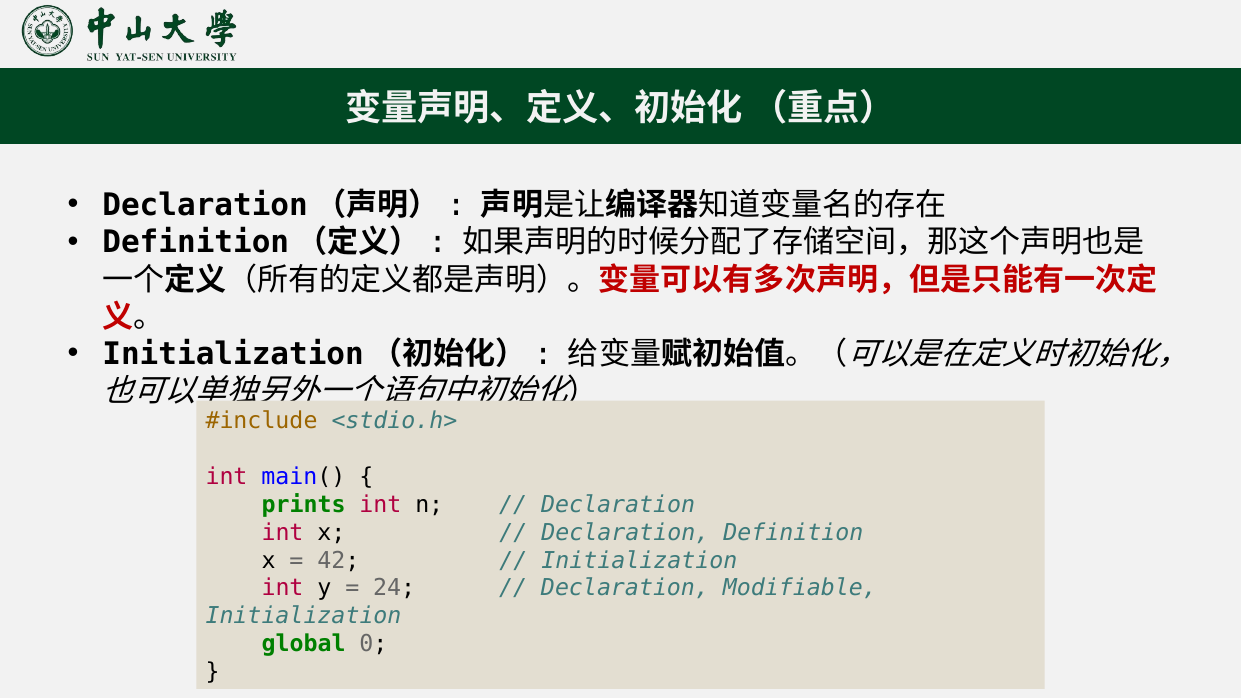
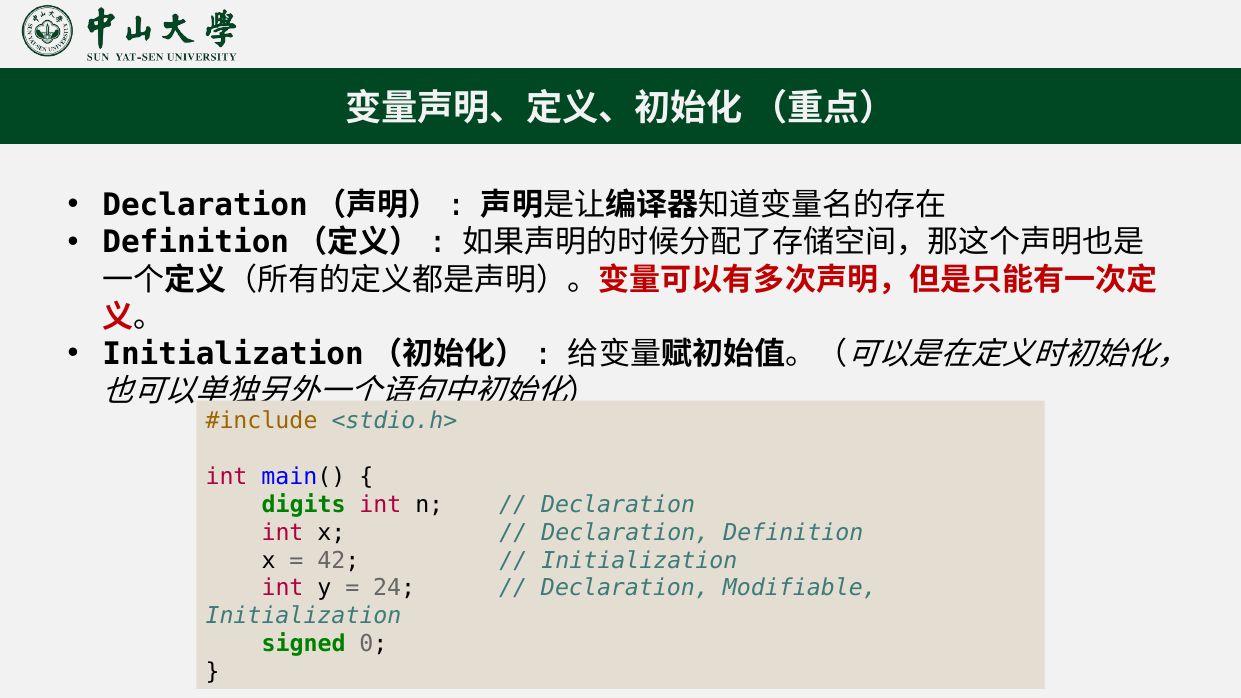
prints: prints -> digits (304, 505)
global: global -> signed (304, 644)
